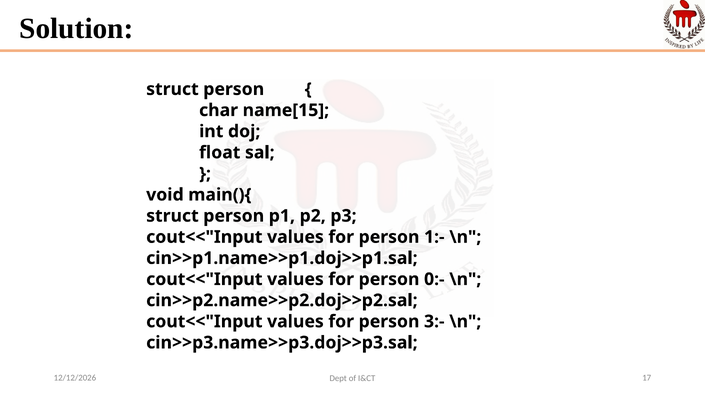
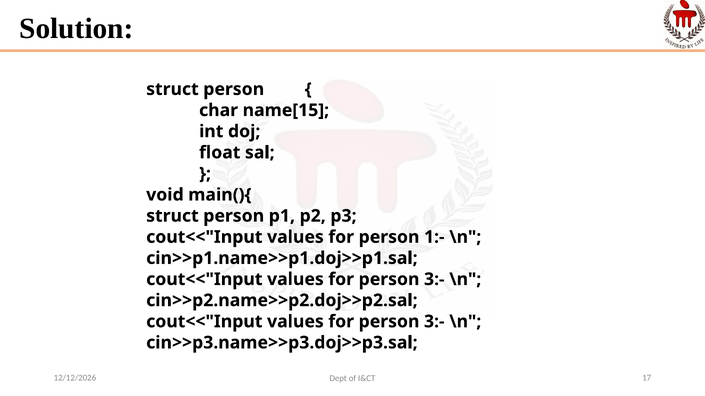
0:-: 0:- -> 3:- (434, 280)
